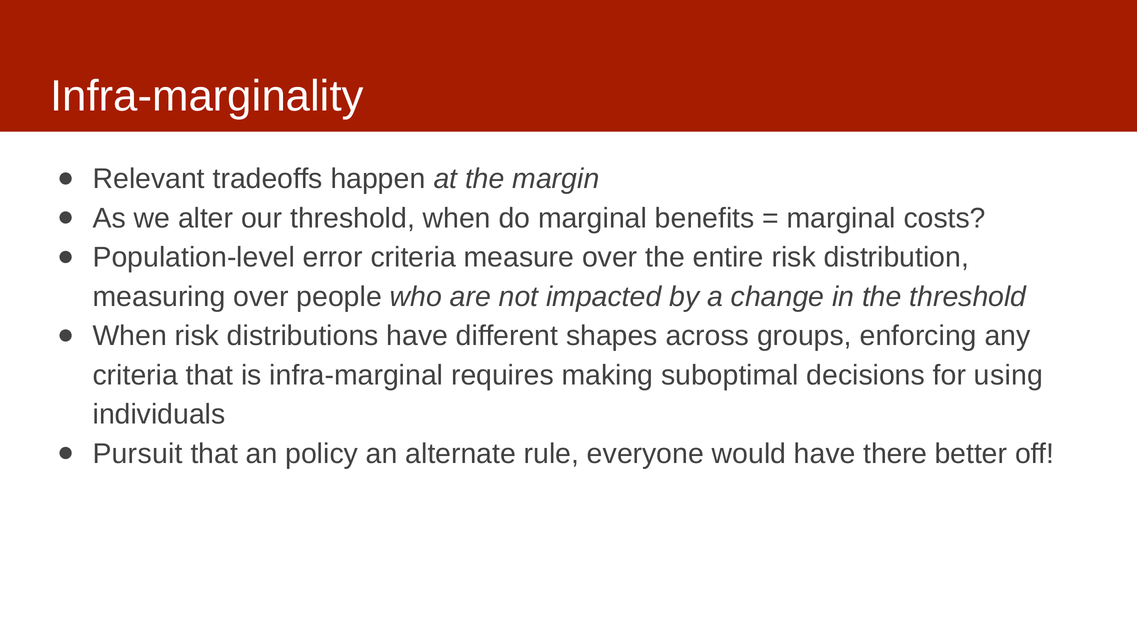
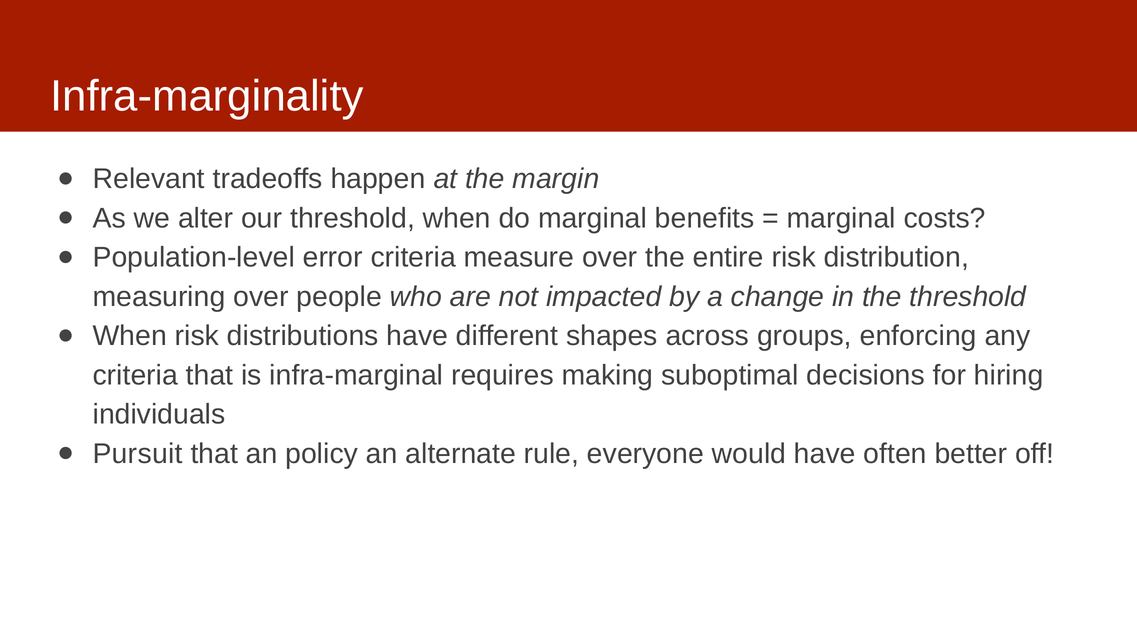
using: using -> hiring (1009, 375)
there: there -> often (895, 453)
